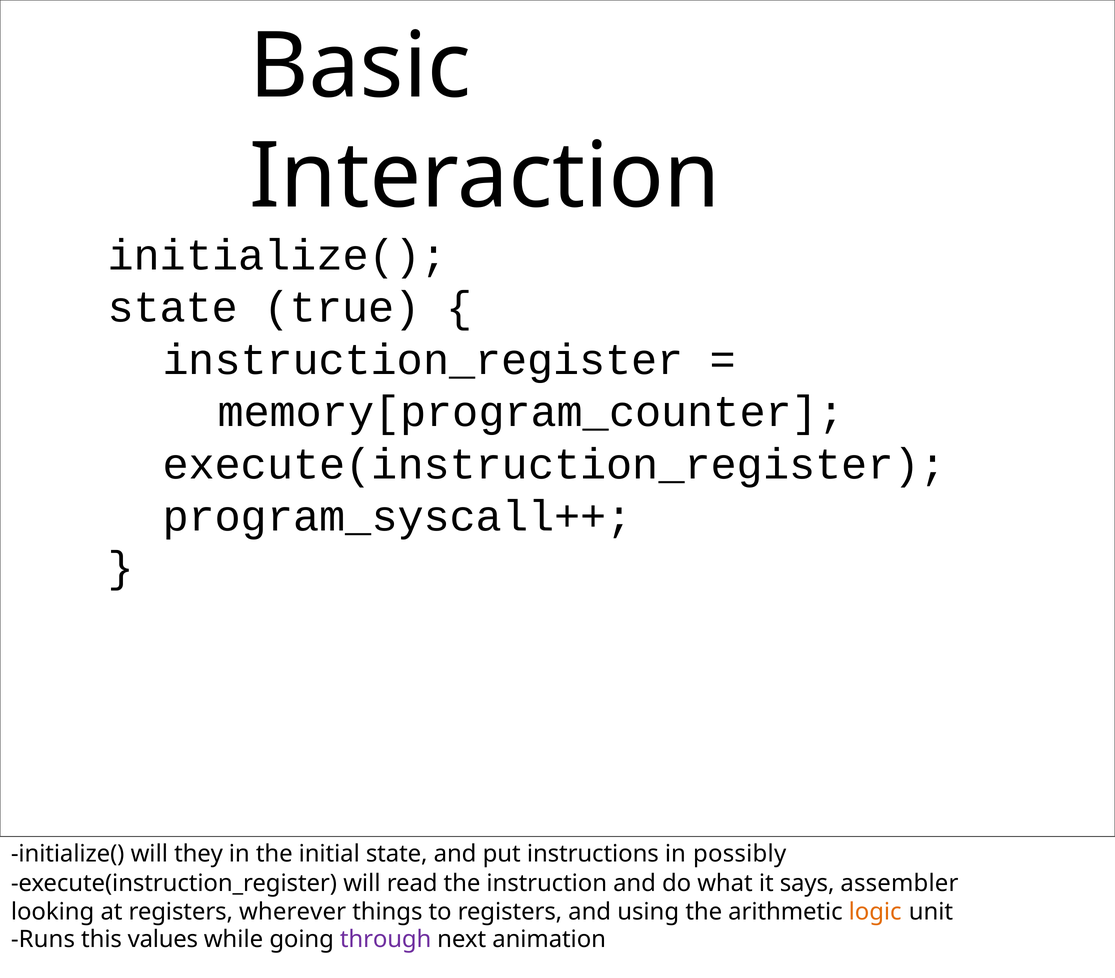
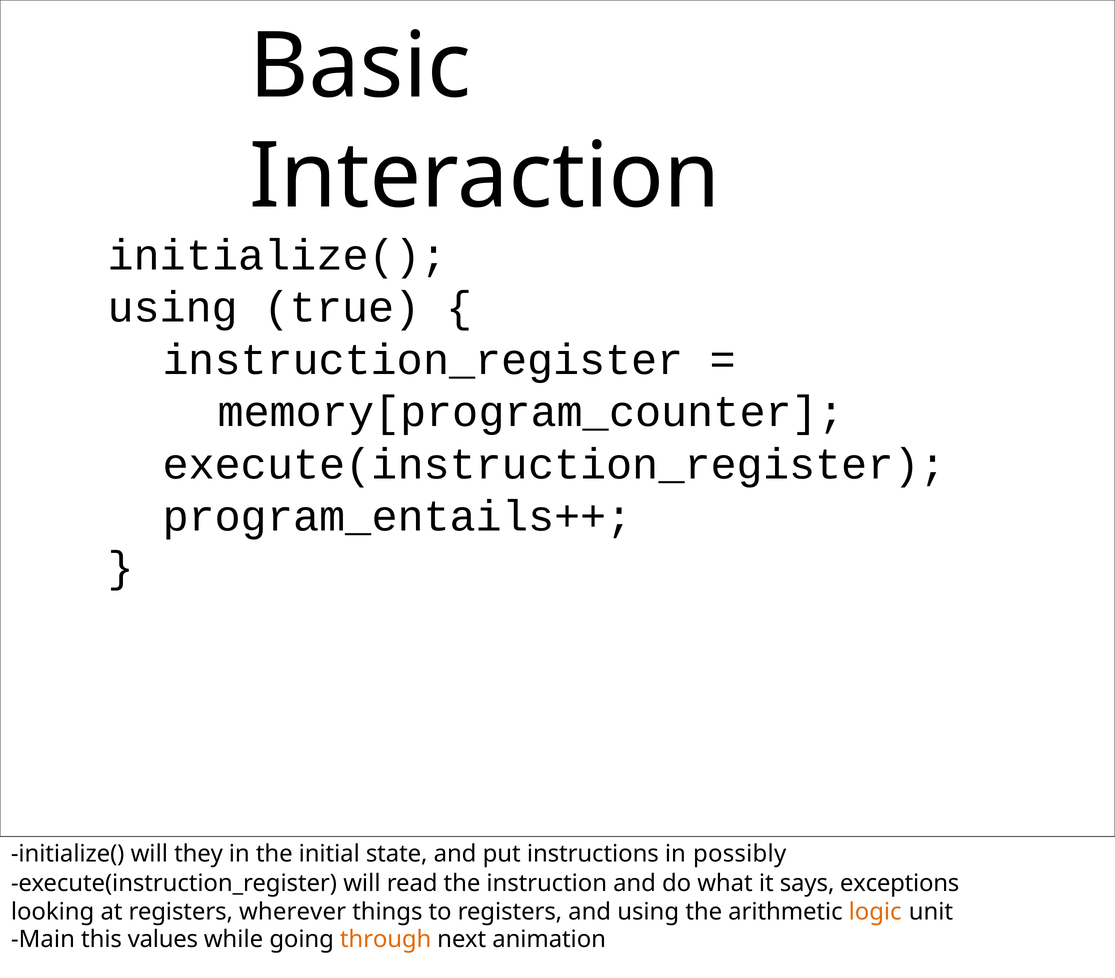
state: state -> using (173, 307)
program_syscall++: program_syscall++ -> program_entails++ (398, 516)
assembler: assembler -> exceptions (900, 883)
Runs: Runs -> Main (43, 939)
through colour: purple -> orange (386, 939)
